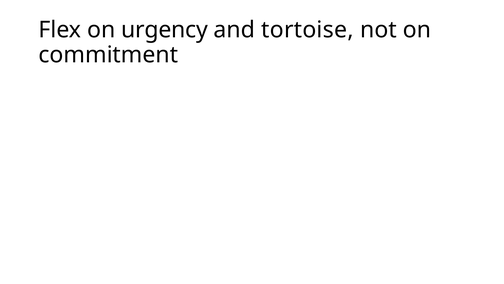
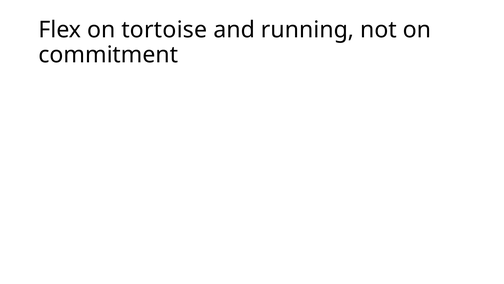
urgency: urgency -> tortoise (164, 30)
tortoise: tortoise -> running (308, 30)
